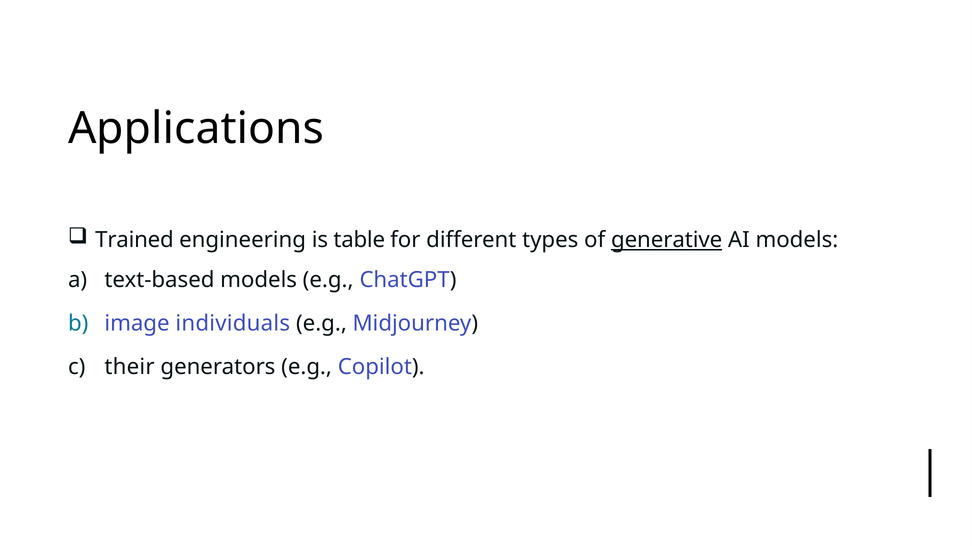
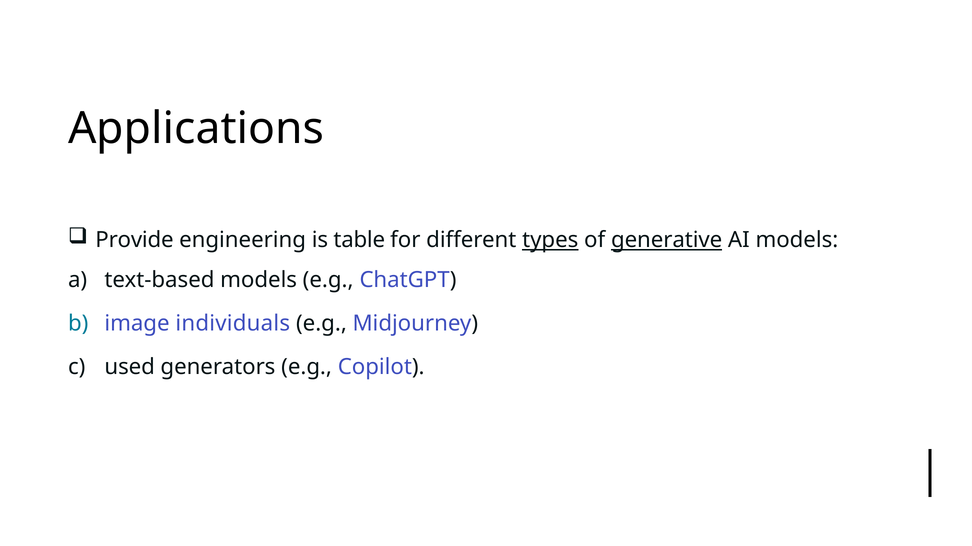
Trained: Trained -> Provide (134, 240)
types underline: none -> present (550, 240)
their: their -> used (130, 367)
